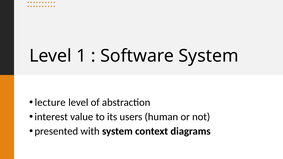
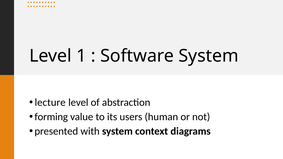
interest: interest -> forming (51, 117)
